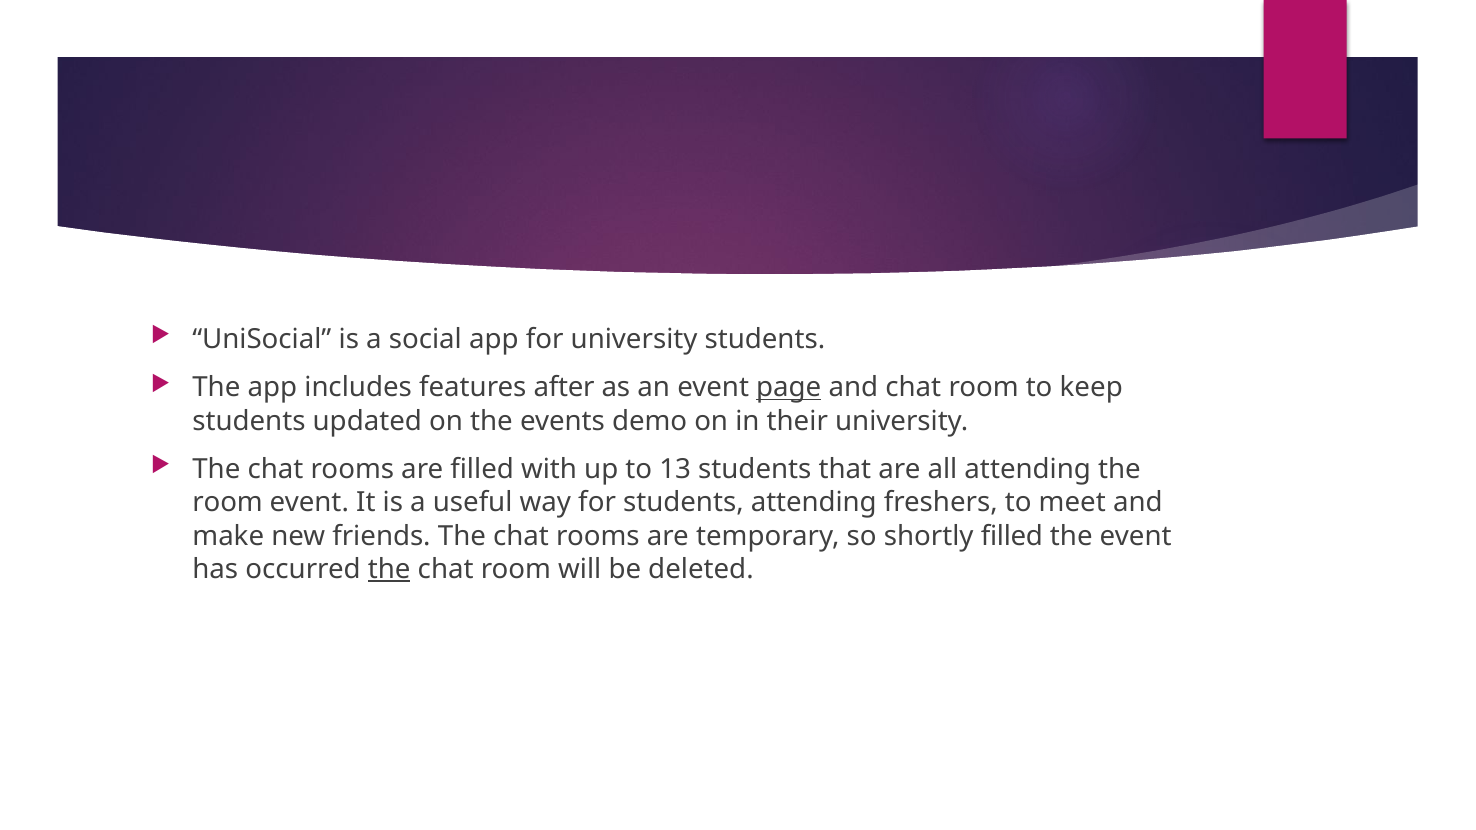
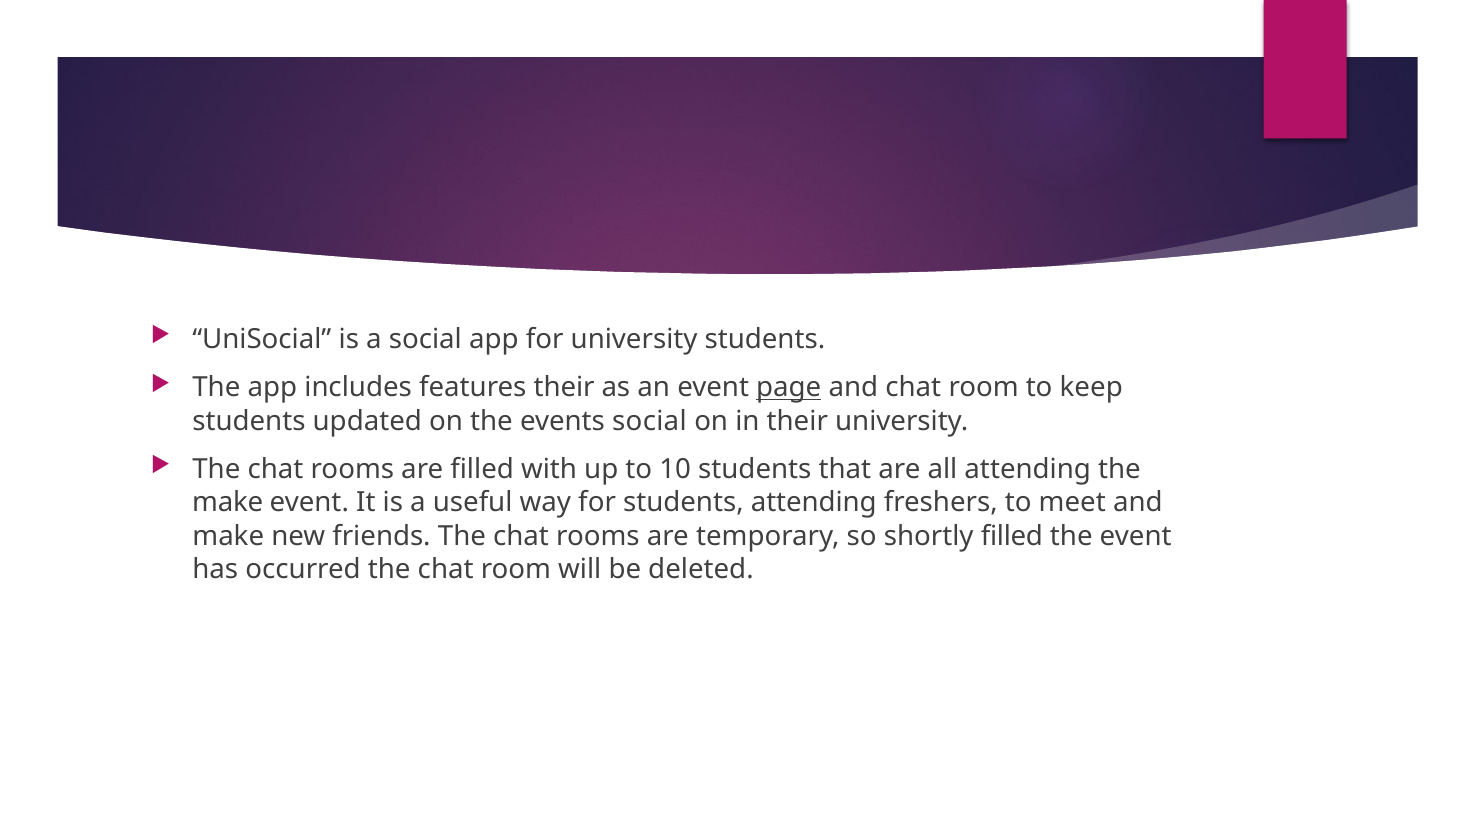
features after: after -> their (564, 388)
events demo: demo -> social (649, 421)
13: 13 -> 10 (675, 470)
room: room -> make (228, 503)
the underline: present -> none (389, 569)
